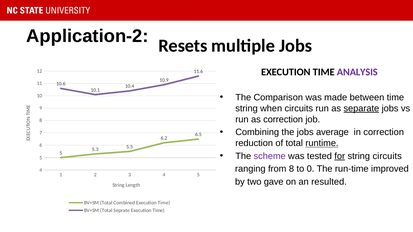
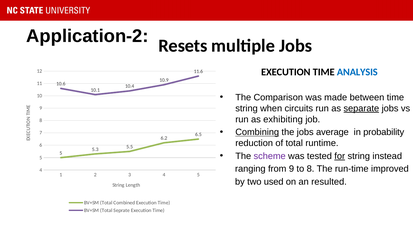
ANALYSIS colour: purple -> blue (357, 72)
as correction: correction -> exhibiting (283, 120)
Combining underline: none -> present (257, 132)
in correction: correction -> probability (384, 132)
runtime underline: present -> none (322, 143)
string circuits: circuits -> instead (387, 156)
from 8: 8 -> 9 (291, 169)
to 0: 0 -> 8 (311, 169)
gave: gave -> used (274, 182)
